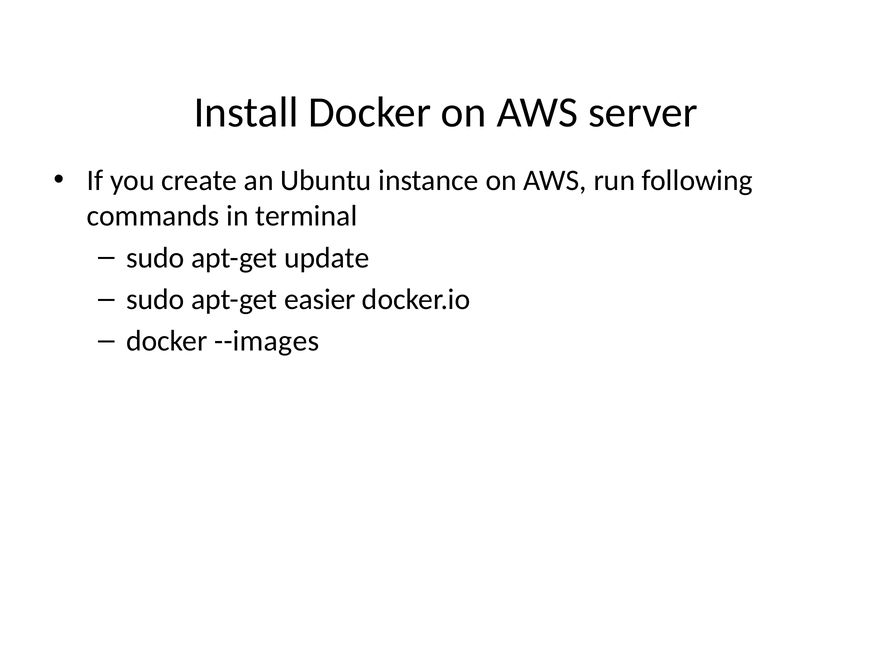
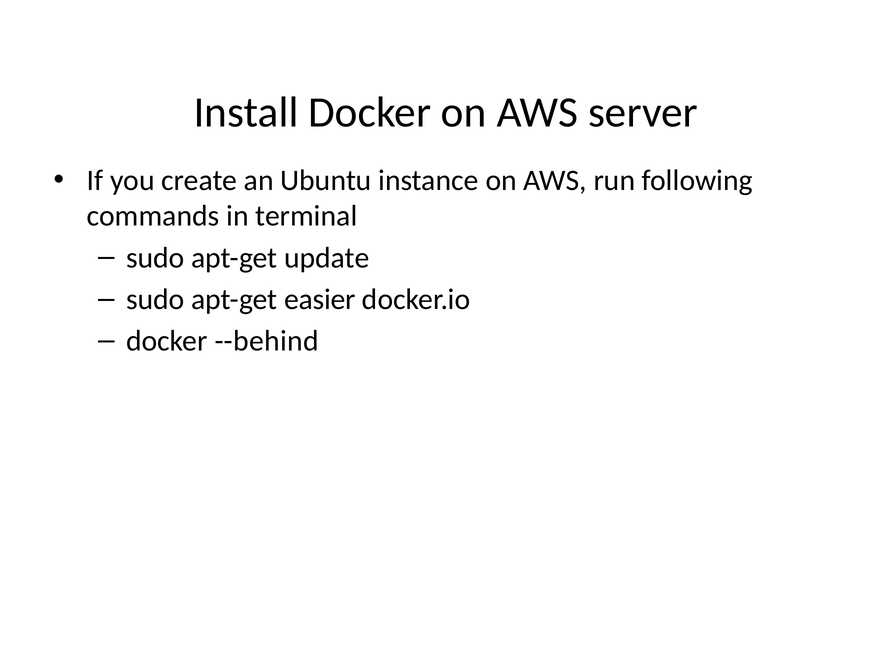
--images: --images -> --behind (267, 341)
